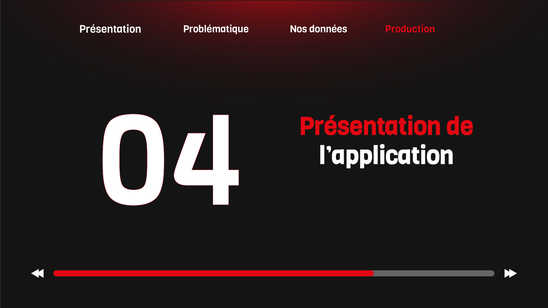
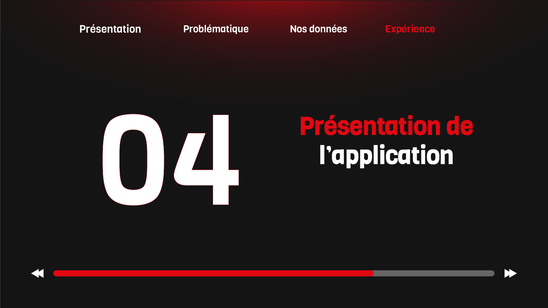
Production: Production -> Expérience (410, 29)
